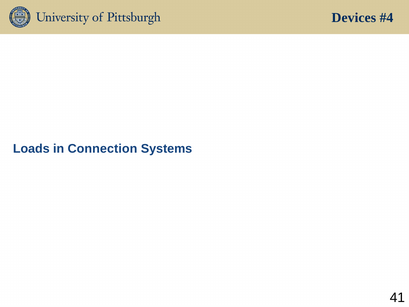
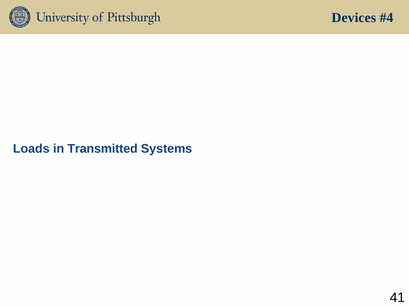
Connection: Connection -> Transmitted (103, 149)
